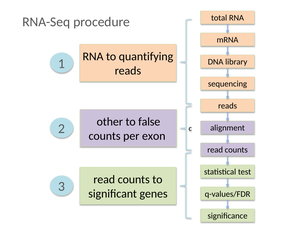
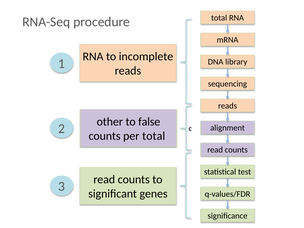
quantifying: quantifying -> incomplete (146, 57)
per exon: exon -> total (154, 136)
